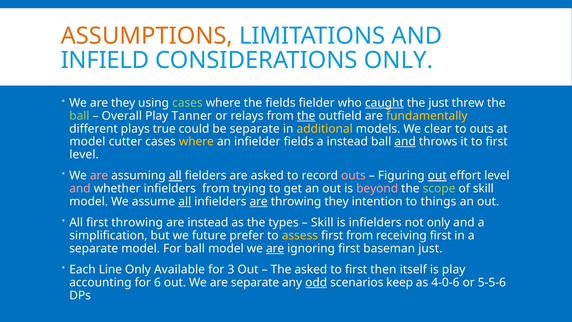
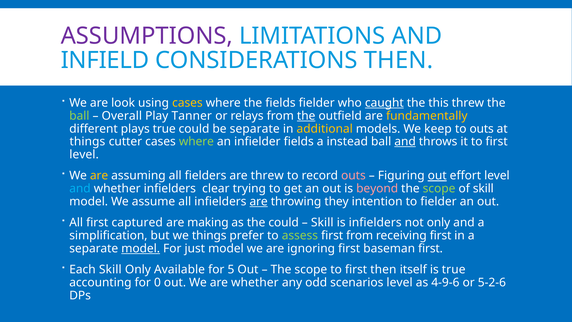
ASSUMPTIONS colour: orange -> purple (147, 36)
CONSIDERATIONS ONLY: ONLY -> THEN (399, 60)
are they: they -> look (123, 103)
cases colour: light green -> yellow (187, 103)
the just: just -> this (439, 103)
clear: clear -> keep (438, 129)
model: model -> things (87, 142)
where colour: yellow -> light green (196, 142)
are colour: pink -> yellow (99, 176)
all underline: present -> none (175, 176)
are asked: asked -> threw (267, 176)
and colour: pink -> light blue (80, 188)
infielders from: from -> clear (216, 188)
all underline: present -> none (185, 201)
to things: things -> fielder (439, 201)
first throwing: throwing -> captured (137, 223)
are instead: instead -> making (208, 223)
the types: types -> could (284, 223)
we future: future -> things (209, 235)
assess colour: yellow -> light green (300, 235)
model underline: none -> present (141, 248)
For ball: ball -> just (195, 248)
are underline: present -> none (275, 248)
baseman just: just -> first (430, 248)
Each Line: Line -> Skill (110, 269)
3: 3 -> 5 (231, 269)
asked: asked -> scope (311, 269)
is play: play -> true (454, 269)
6: 6 -> 0 (157, 282)
are separate: separate -> whether (255, 282)
odd underline: present -> none (316, 282)
scenarios keep: keep -> level (400, 282)
4-0-6: 4-0-6 -> 4-9-6 (445, 282)
5-5-6: 5-5-6 -> 5-2-6 (492, 282)
